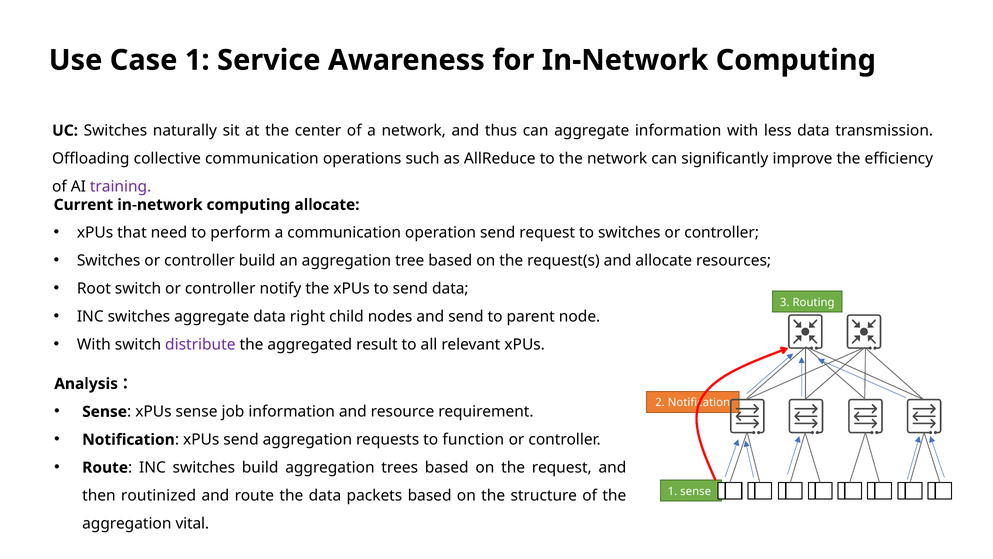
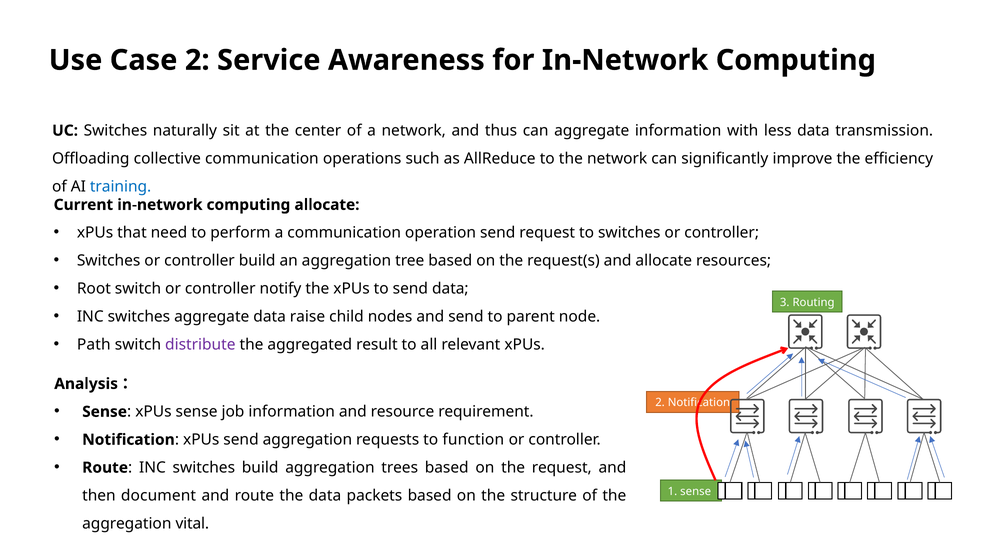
Case 1: 1 -> 2 (197, 60)
training colour: purple -> blue (121, 186)
right: right -> raise (307, 316)
With: With -> Path (94, 344)
routinized: routinized -> document (159, 495)
